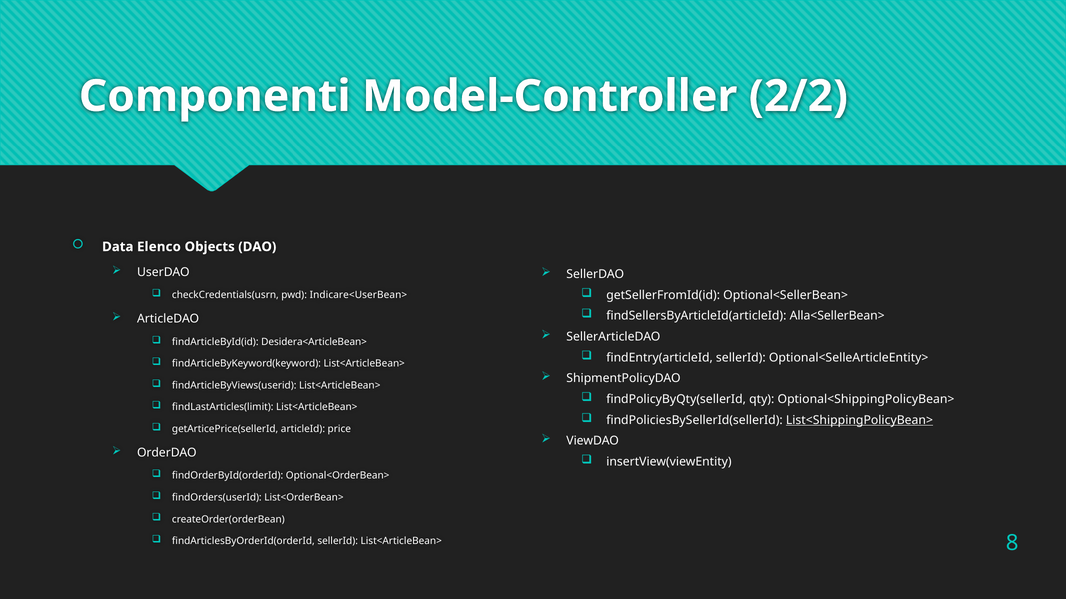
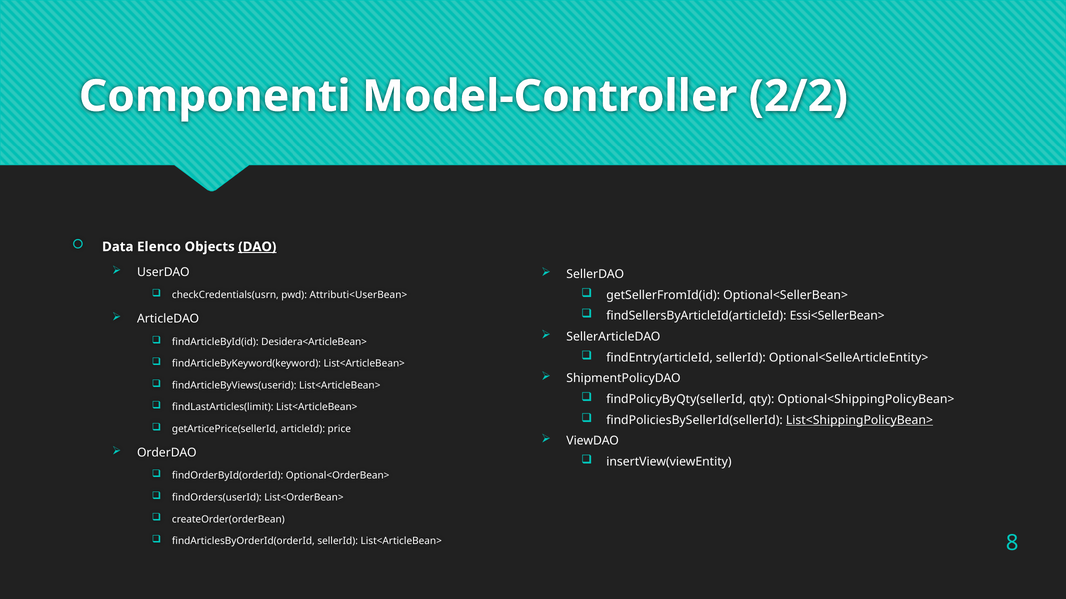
DAO underline: none -> present (257, 247)
Indicare<UserBean>: Indicare<UserBean> -> Attributi<UserBean> (358, 295)
Alla<SellerBean>: Alla<SellerBean> -> Essi<SellerBean> (837, 316)
